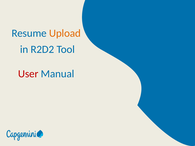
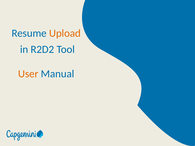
User colour: red -> orange (28, 74)
